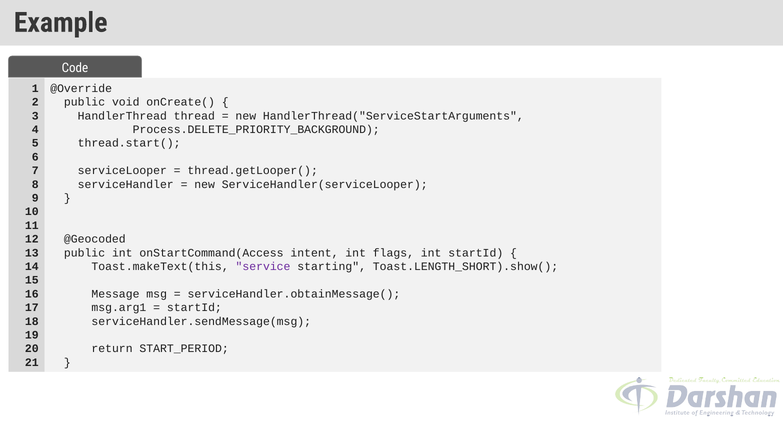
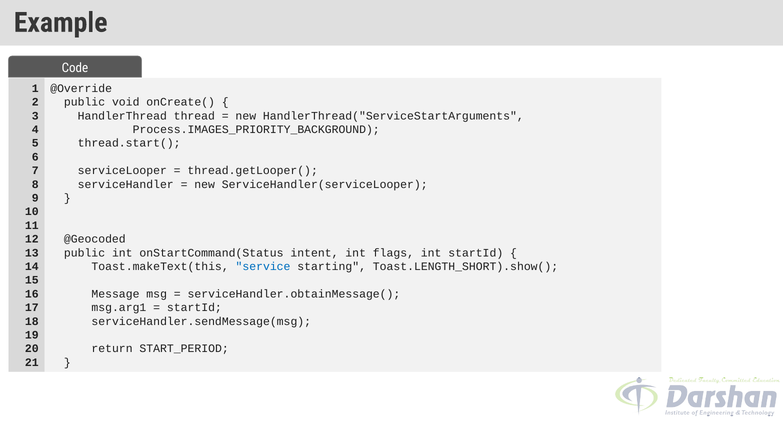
Process.DELETE_PRIORITY_BACKGROUND: Process.DELETE_PRIORITY_BACKGROUND -> Process.IMAGES_PRIORITY_BACKGROUND (256, 130)
onStartCommand(Access: onStartCommand(Access -> onStartCommand(Status (212, 253)
service colour: purple -> blue (263, 267)
